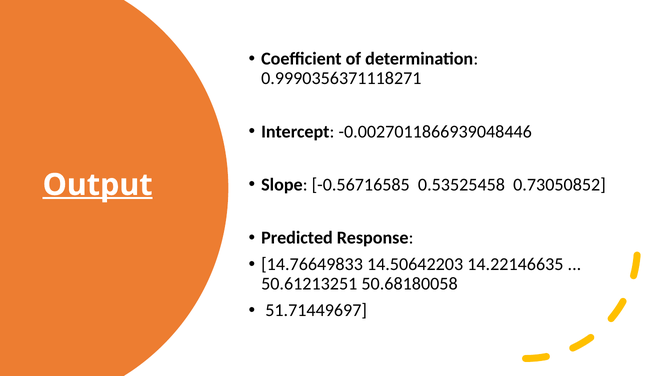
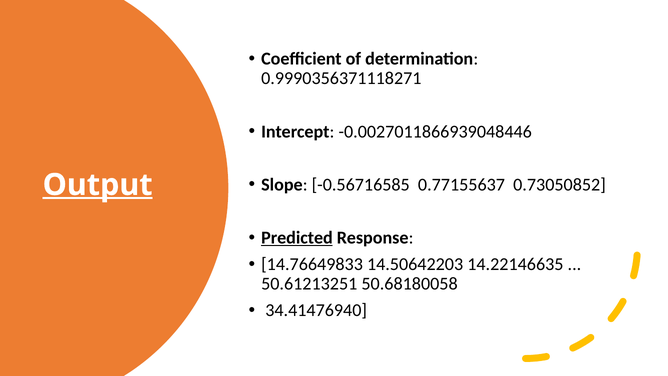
0.53525458: 0.53525458 -> 0.77155637 (461, 185)
Predicted underline: none -> present (297, 238)
51.71449697: 51.71449697 -> 34.41476940 (316, 310)
